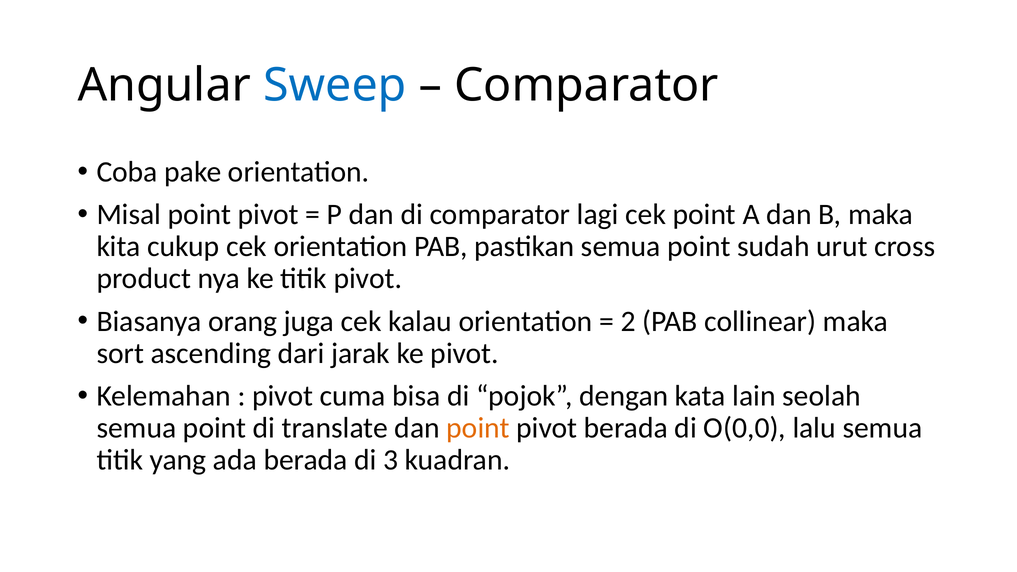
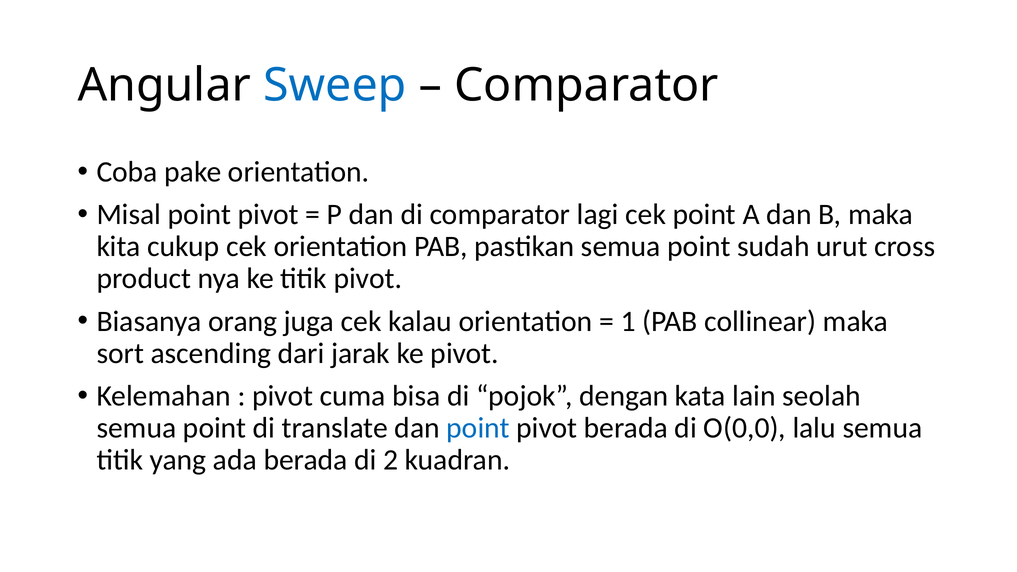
2: 2 -> 1 (628, 321)
point colour: orange -> blue (478, 428)
3: 3 -> 2 (391, 460)
